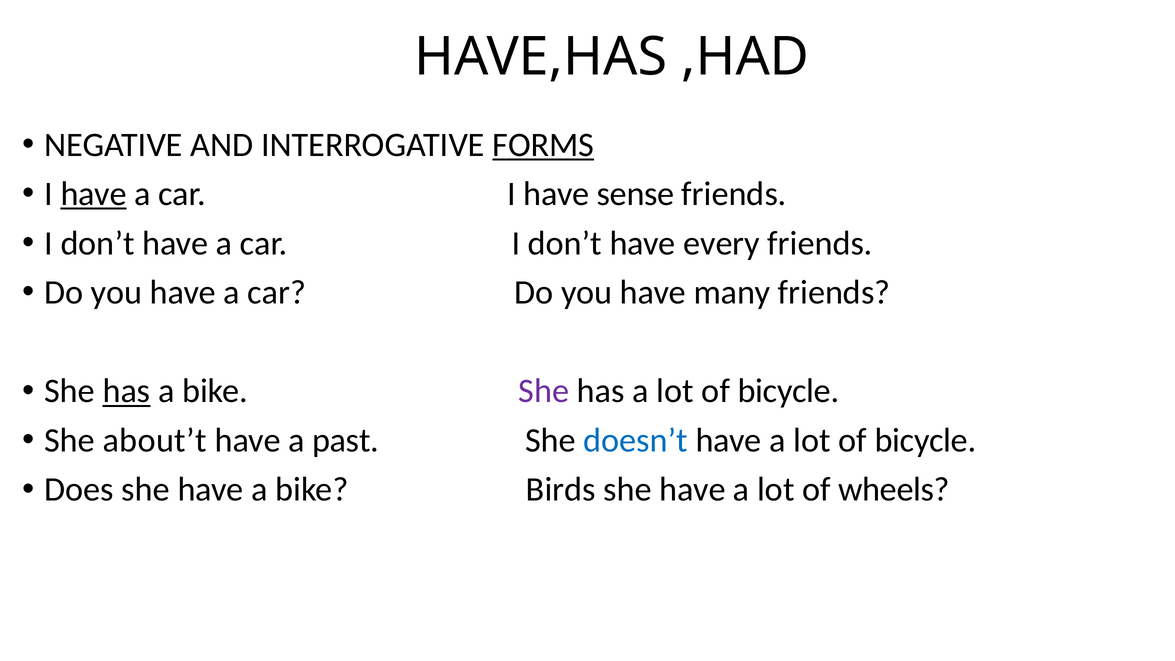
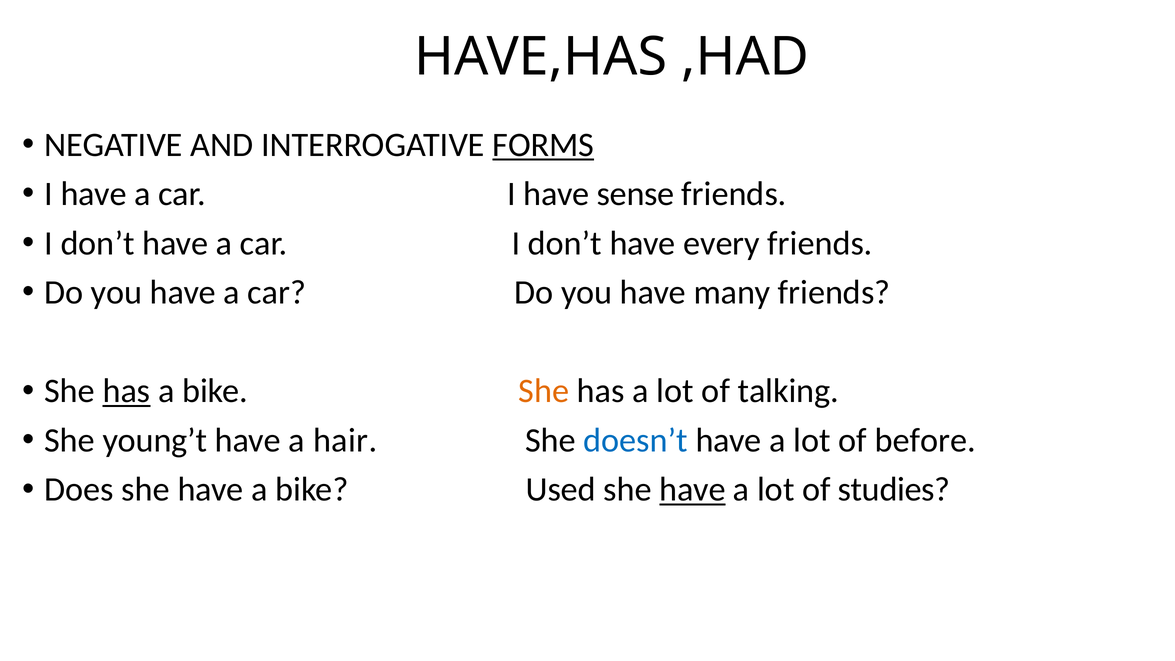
have underline: present -> none (94, 194)
She colour: purple -> orange (544, 391)
bicycle: bicycle -> talking (788, 391)
about’t: about’t -> young’t (155, 440)
past: past -> hair (345, 440)
bicycle: bicycle -> before (925, 440)
Birds: Birds -> Used (561, 490)
have underline: none -> present (692, 490)
wheels: wheels -> studies (894, 490)
